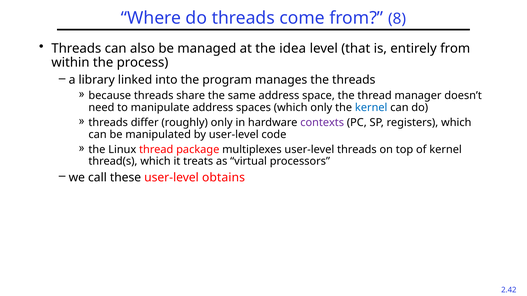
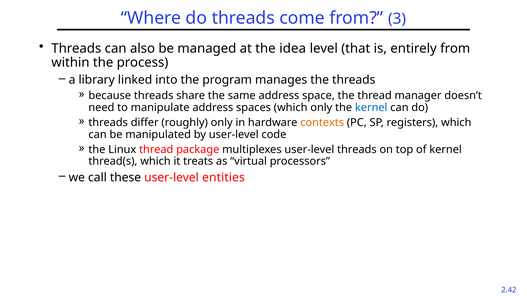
8: 8 -> 3 (397, 19)
contexts colour: purple -> orange (322, 123)
obtains: obtains -> entities (223, 178)
